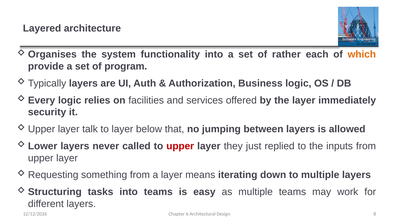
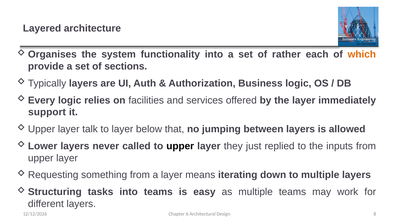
program: program -> sections (126, 66)
security: security -> support (47, 112)
upper colour: red -> black (180, 146)
